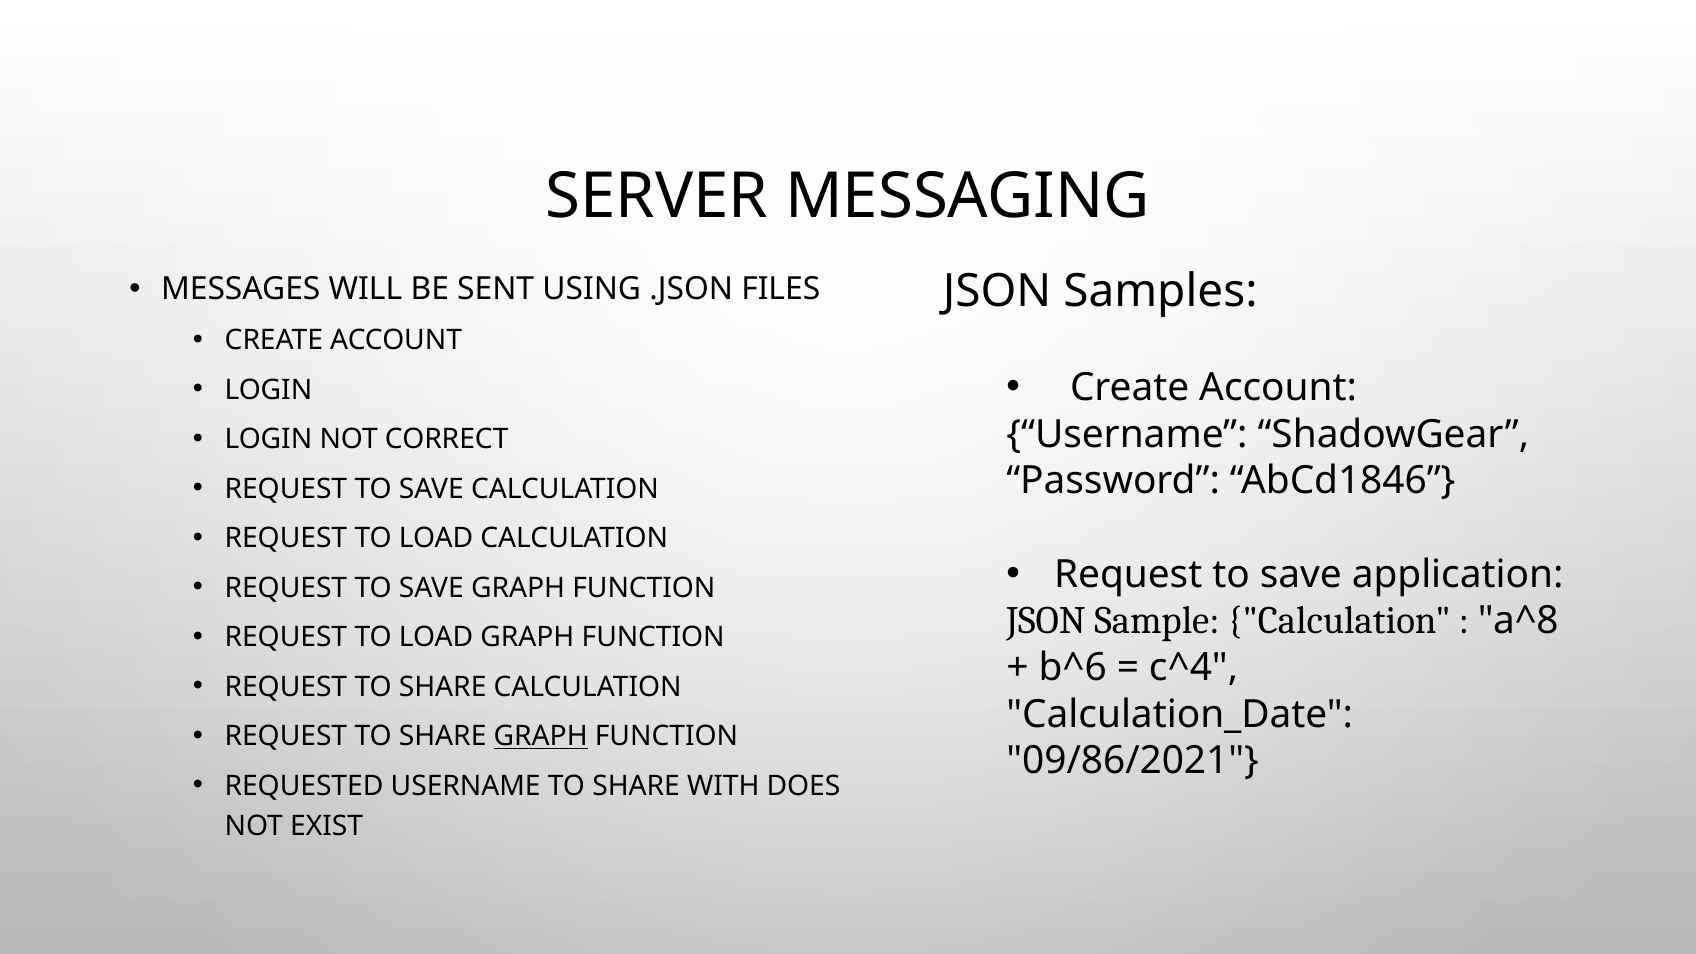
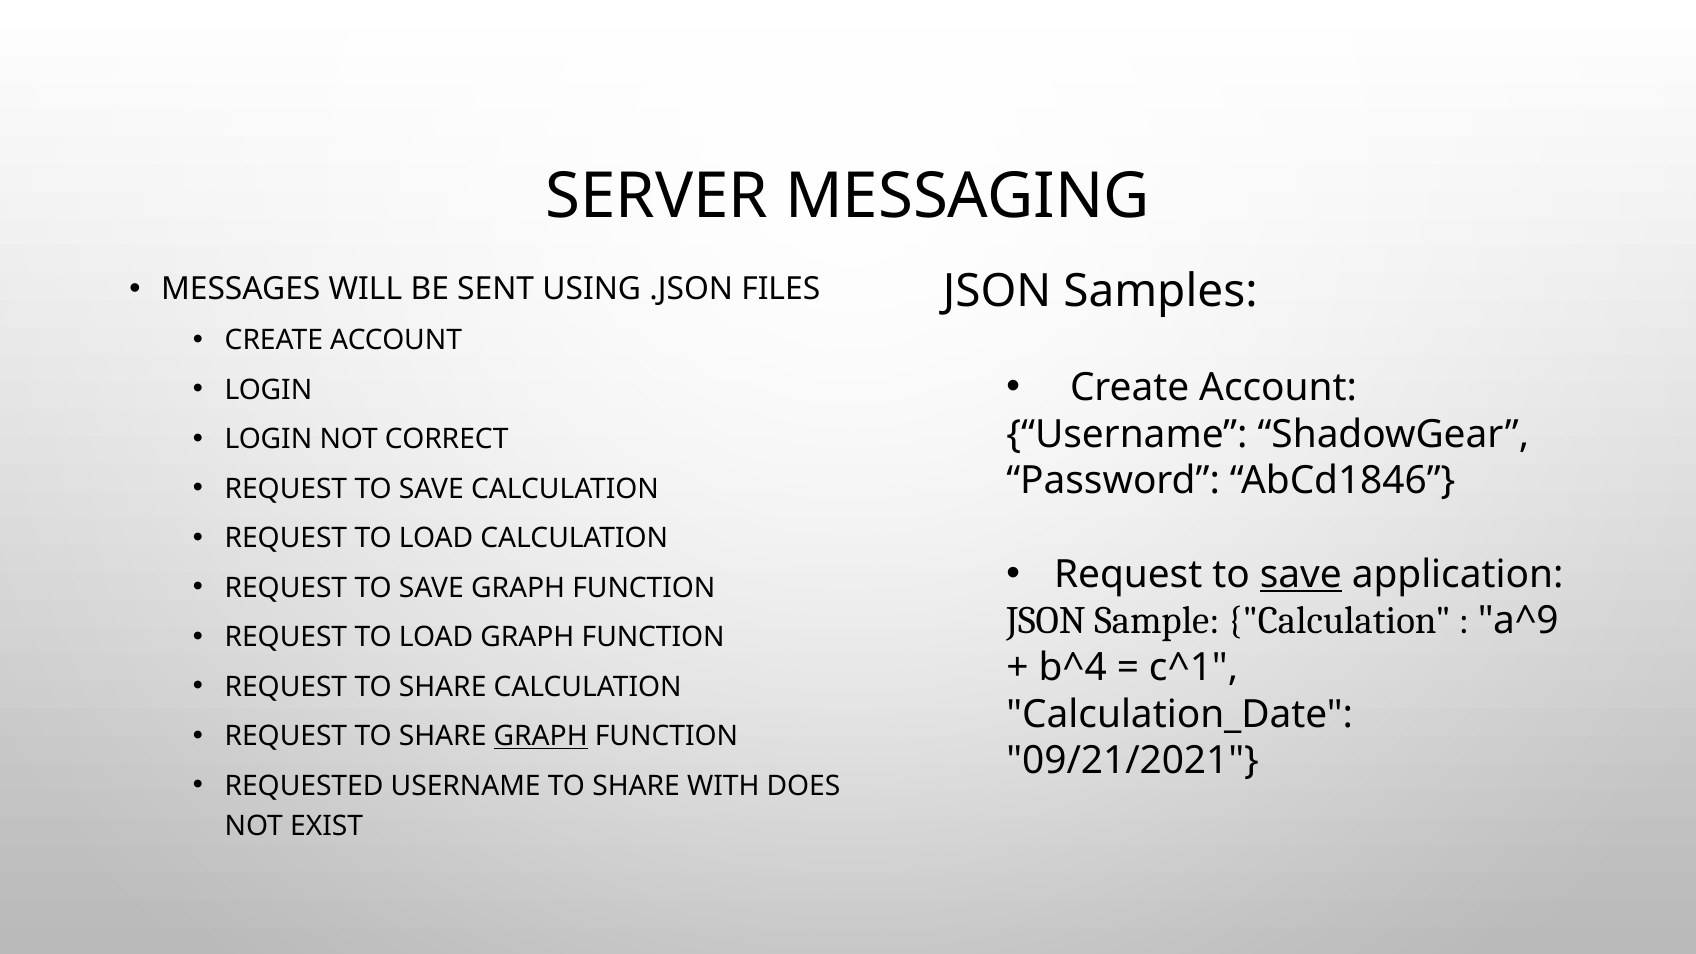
save underline: none -> present (1301, 574)
a^8: a^8 -> a^9 (1518, 621)
b^6: b^6 -> b^4 (1073, 668)
c^4: c^4 -> c^1 (1194, 668)
09/86/2021: 09/86/2021 -> 09/21/2021 (1133, 761)
